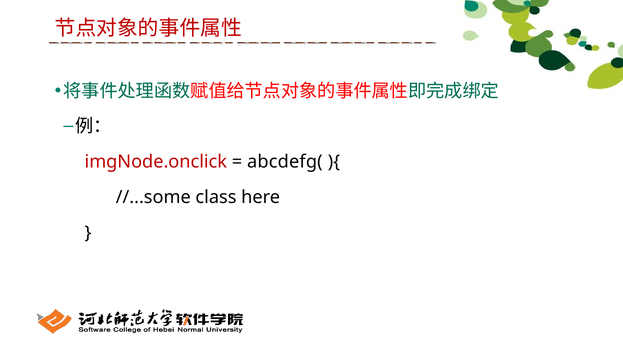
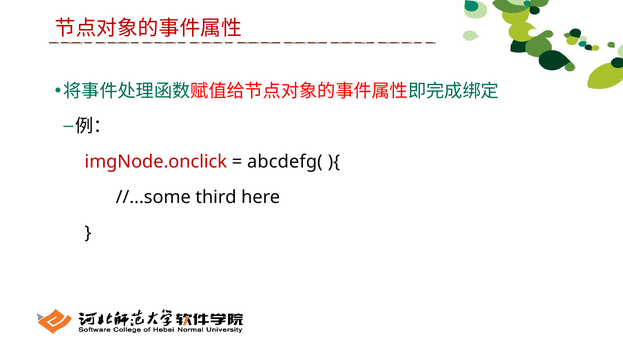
class: class -> third (216, 197)
